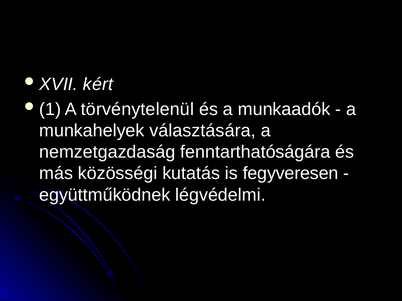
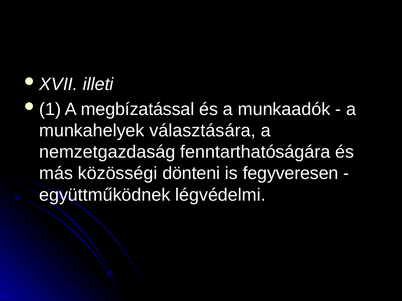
kért: kért -> illeti (98, 84)
törvénytelenül: törvénytelenül -> megbízatással (138, 109)
kutatás: kutatás -> dönteni (191, 174)
